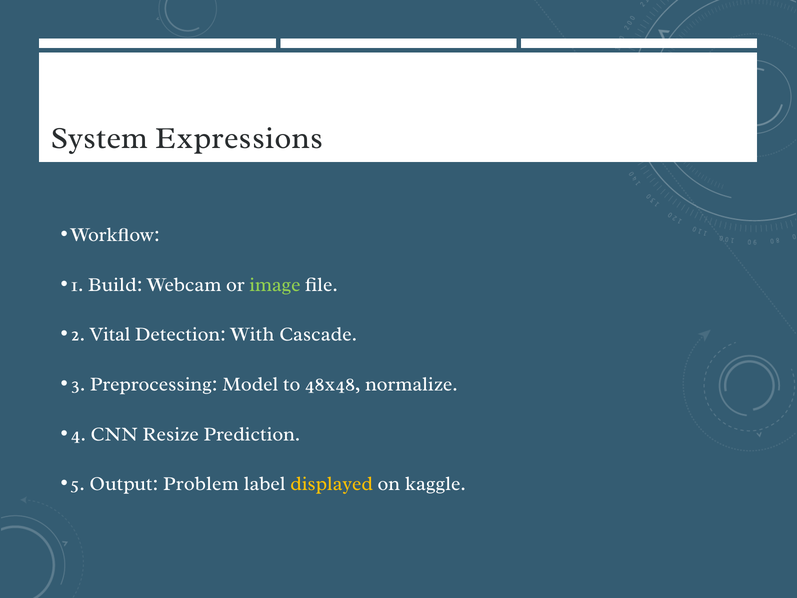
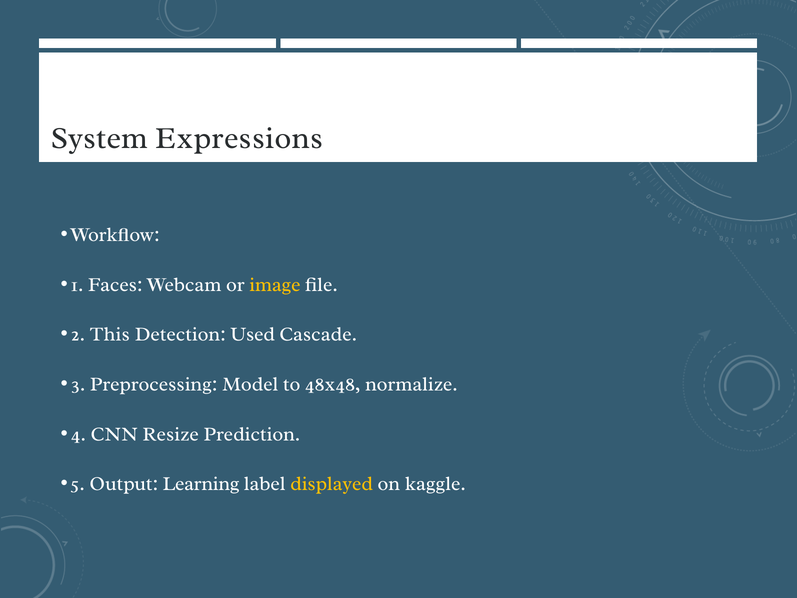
Build: Build -> Faces (115, 284)
image colour: light green -> yellow (275, 284)
Vital: Vital -> This (110, 334)
With: With -> Used (253, 334)
Problem: Problem -> Learning (201, 484)
